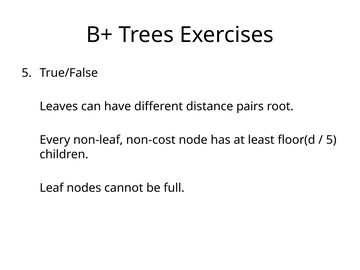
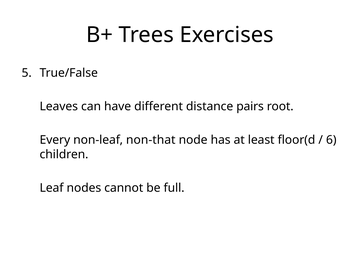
non-cost: non-cost -> non-that (151, 140)
5: 5 -> 6 (331, 140)
